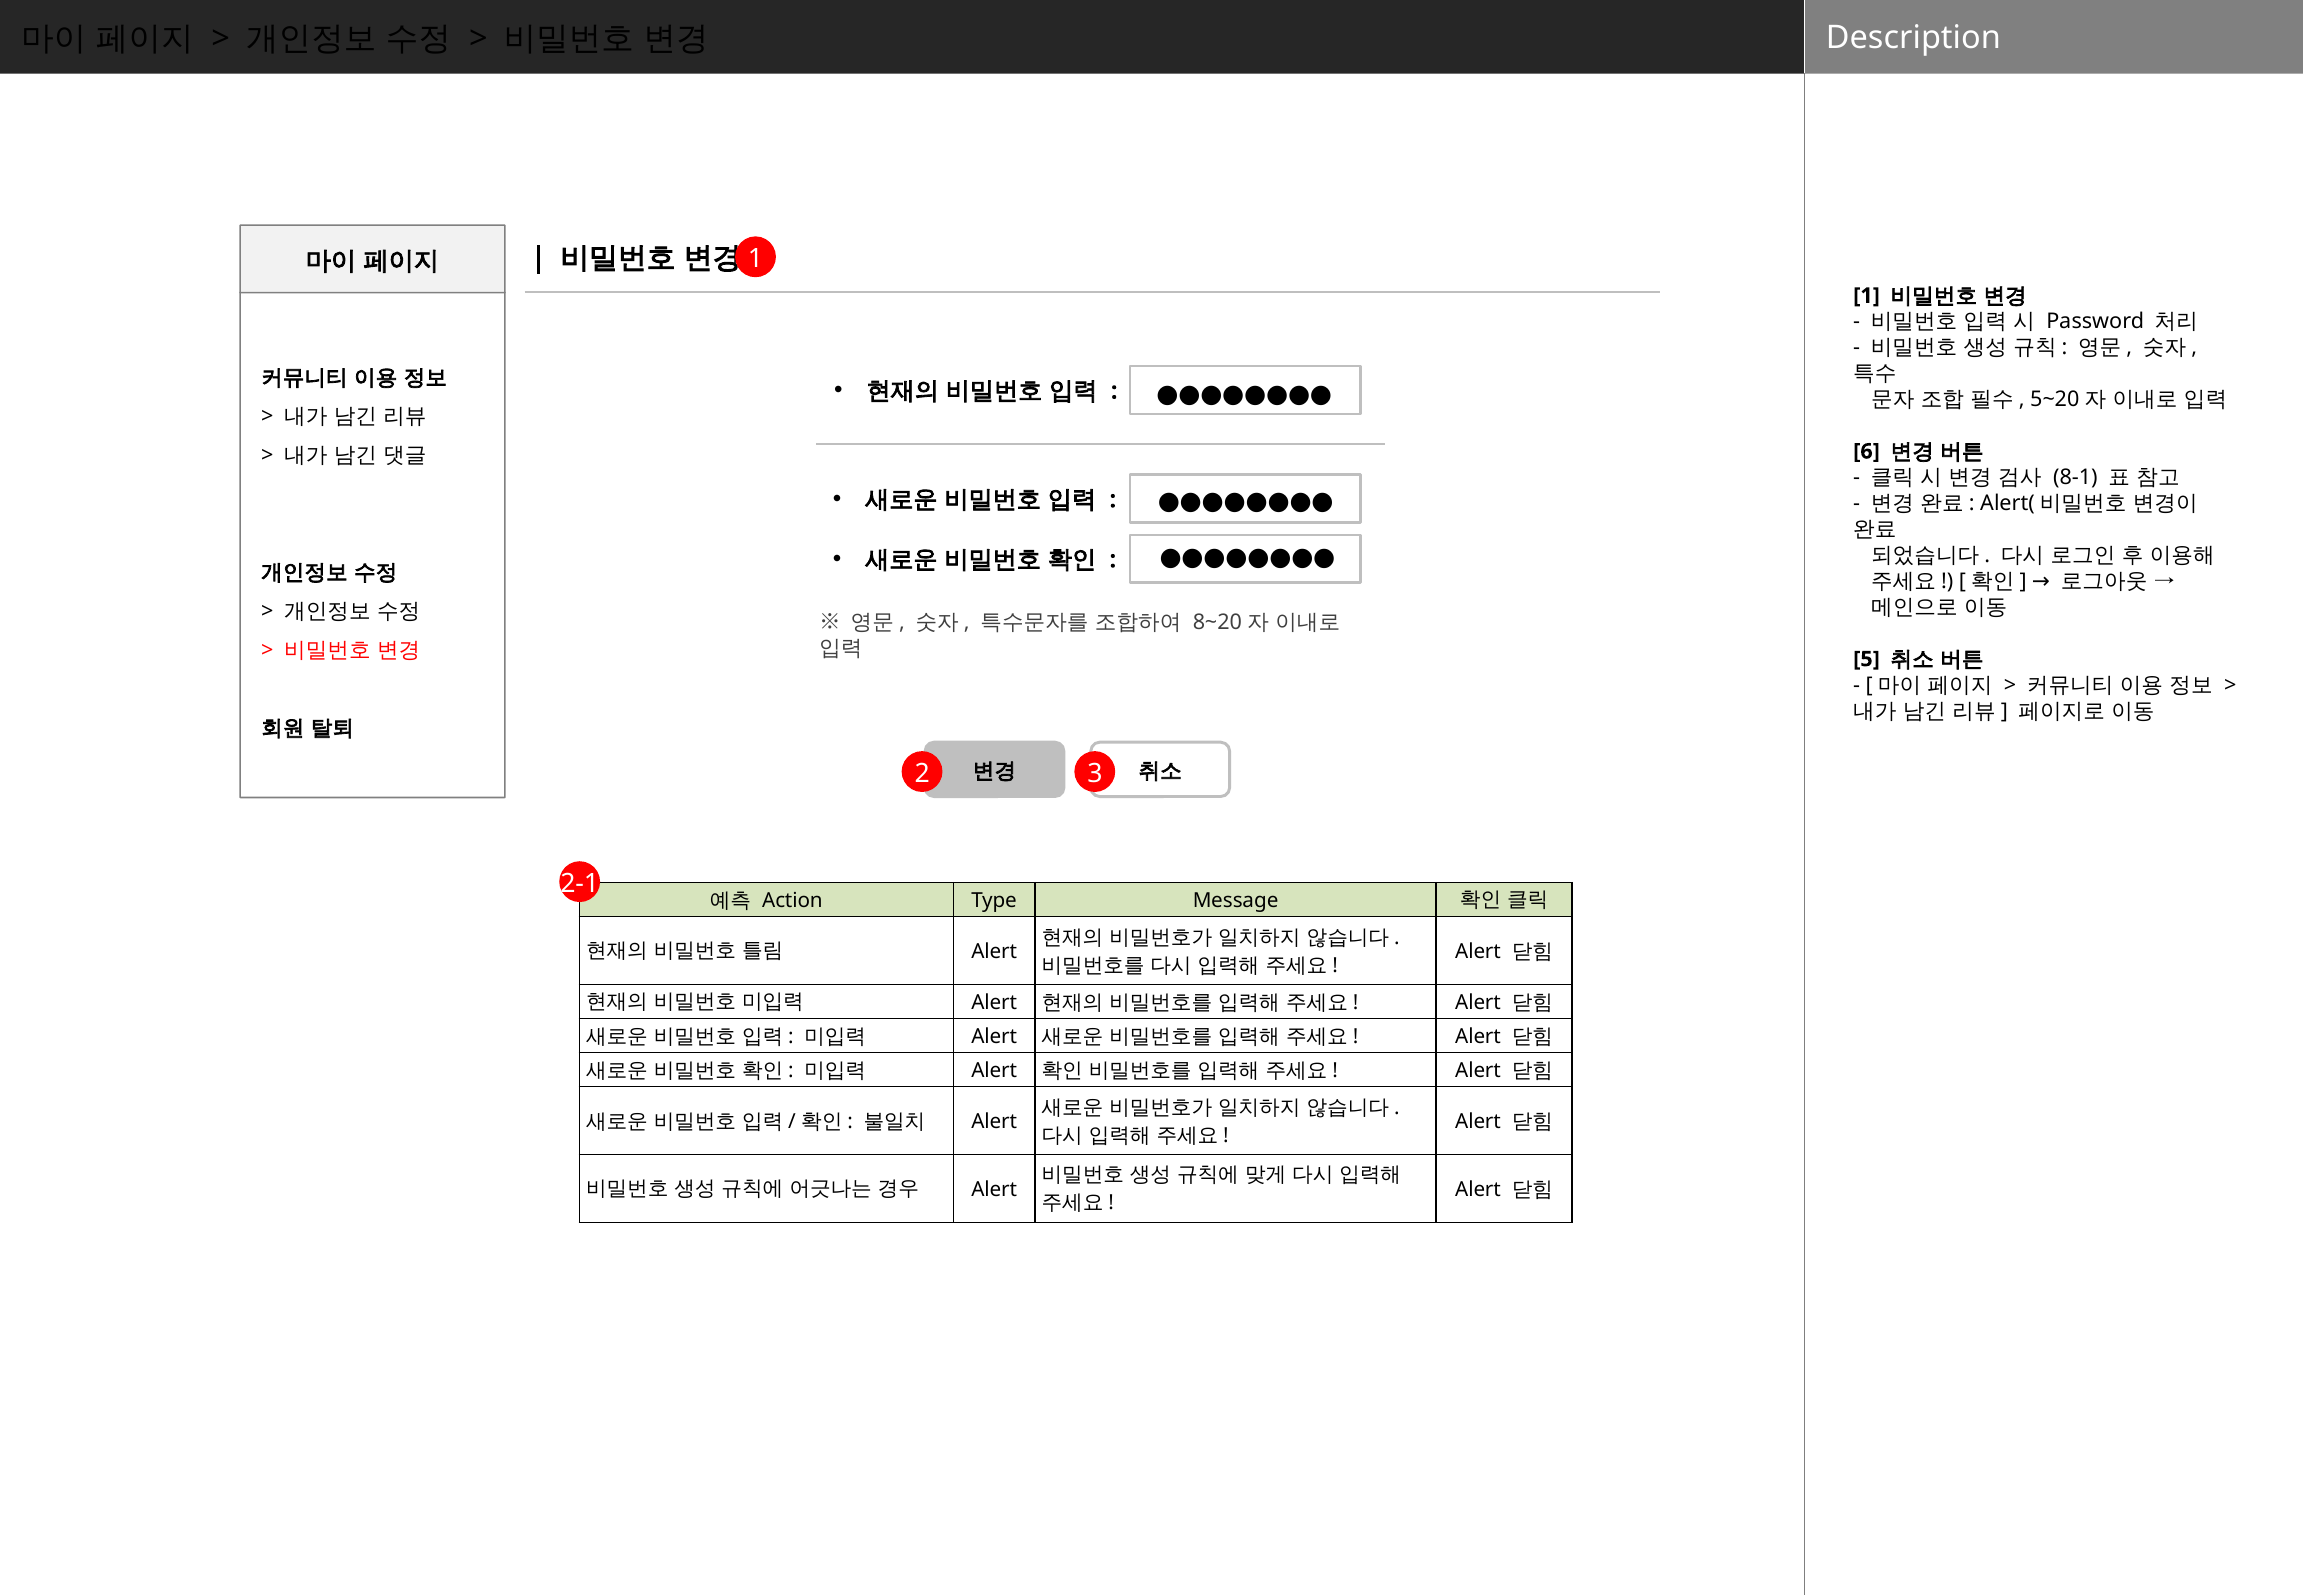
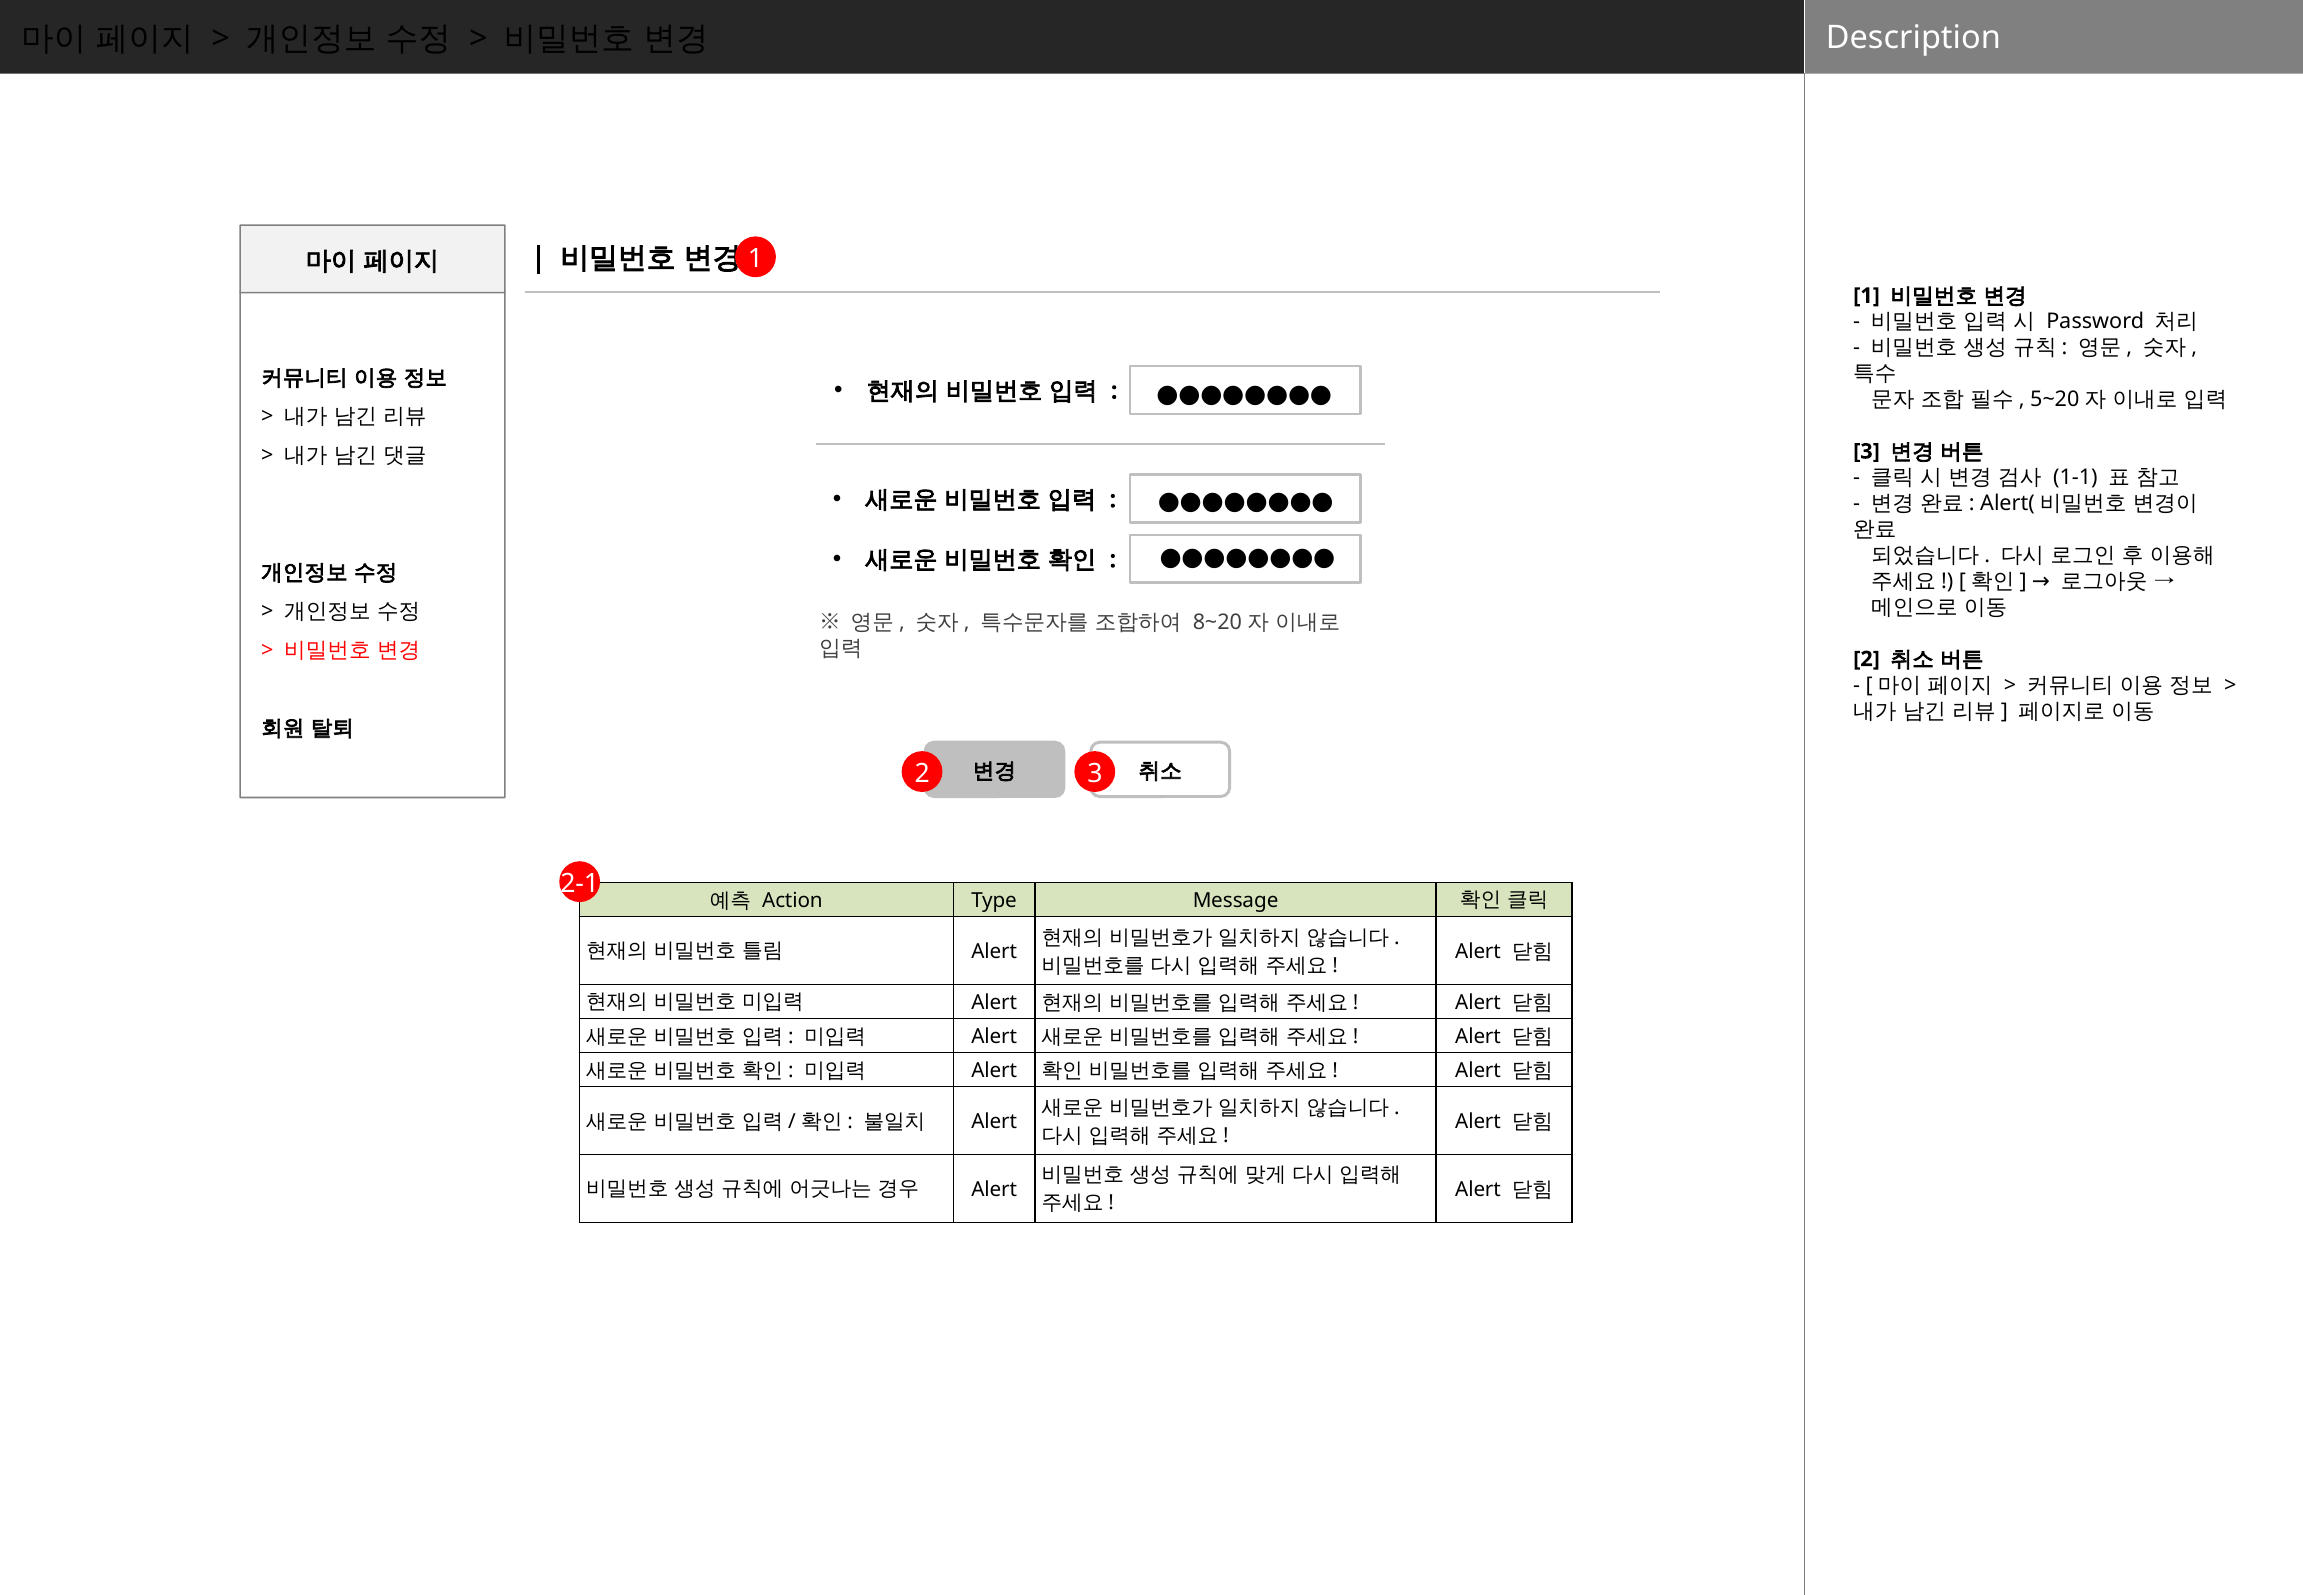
6: 6 -> 3 (1867, 451)
8-1: 8-1 -> 1-1 (2075, 477)
5: 5 -> 2 (1867, 659)
